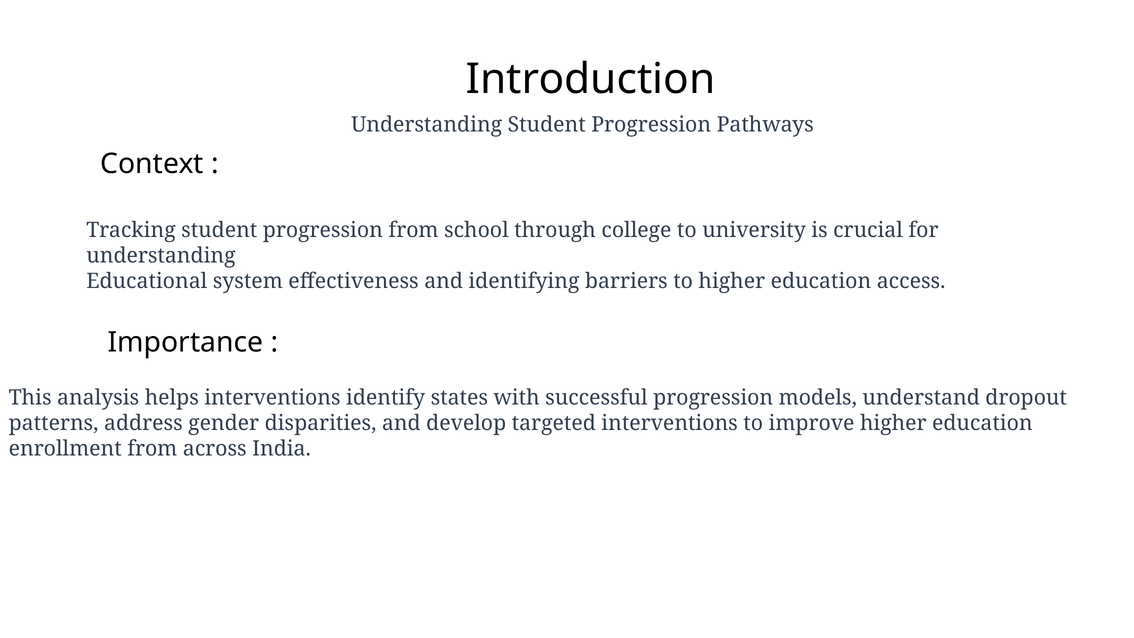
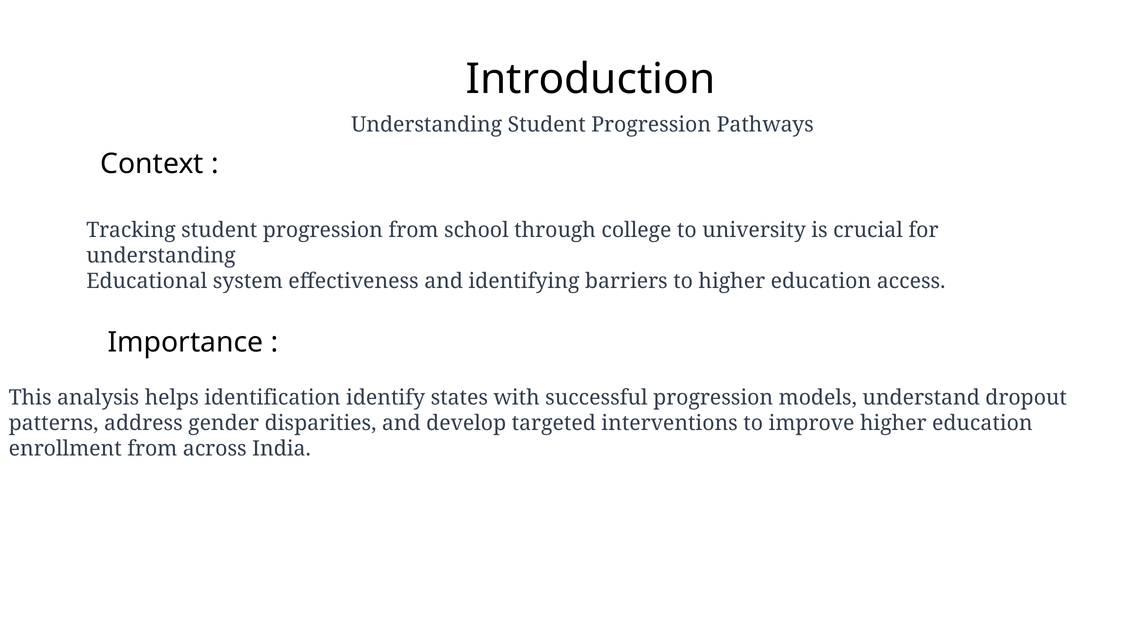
helps interventions: interventions -> identification (272, 397)
